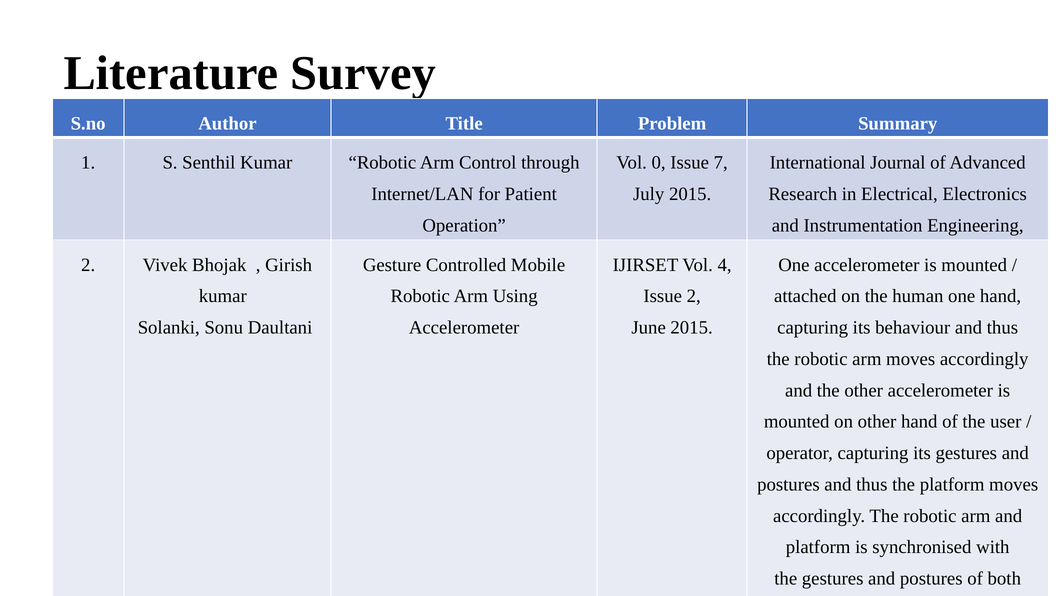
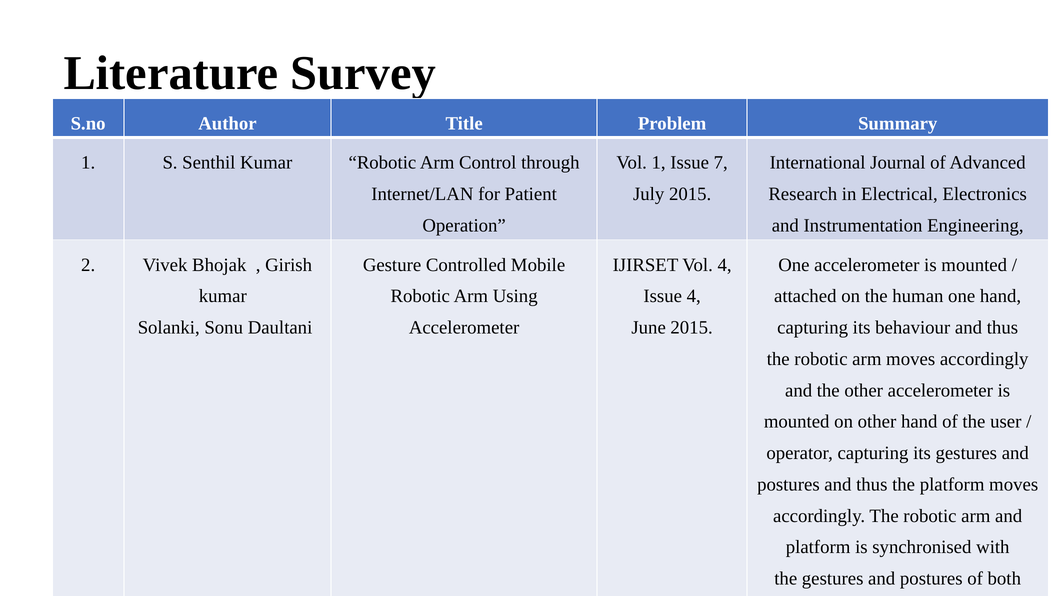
Vol 0: 0 -> 1 (659, 163)
Issue 2: 2 -> 4 (694, 296)
